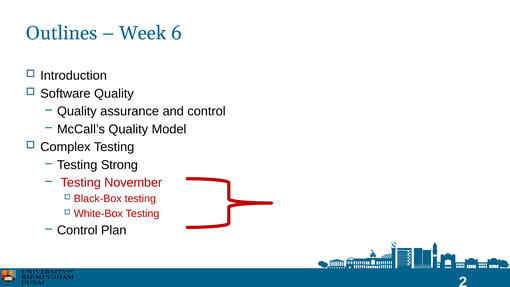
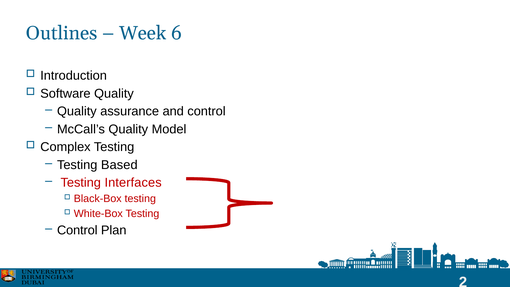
Strong: Strong -> Based (119, 165)
November: November -> Interfaces (133, 183)
